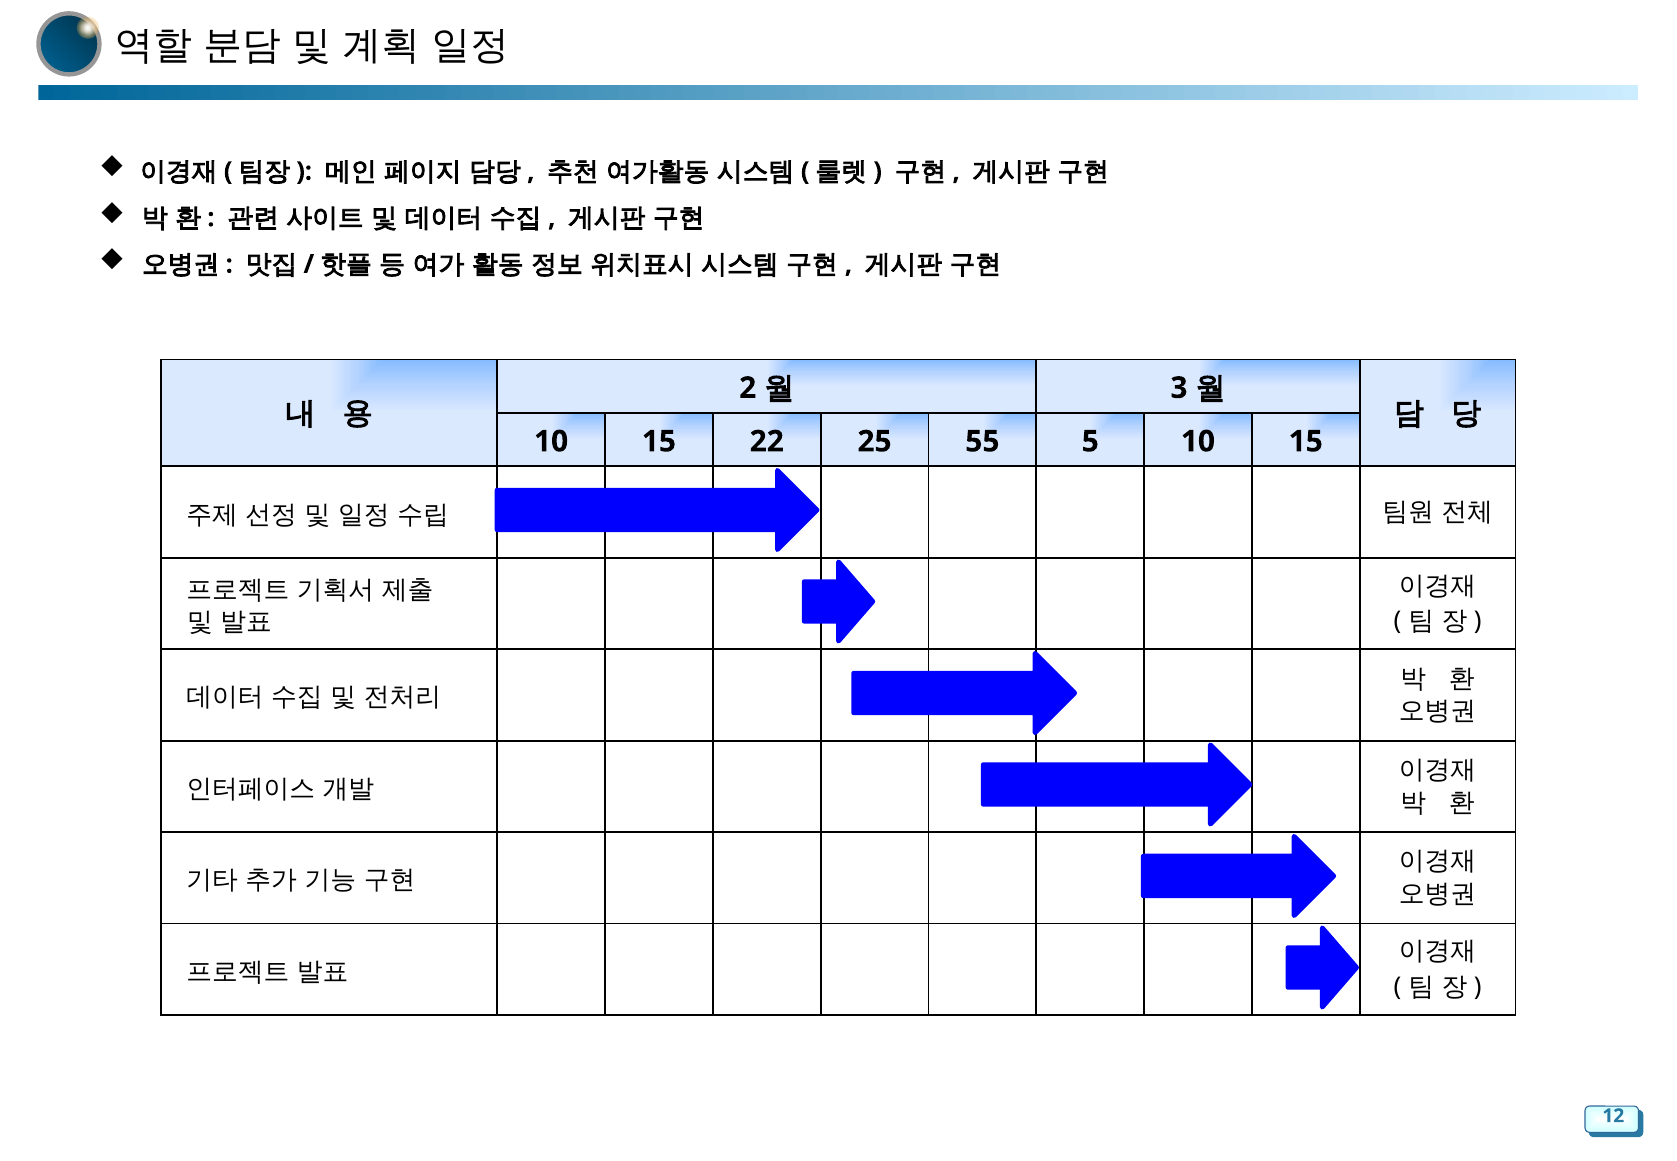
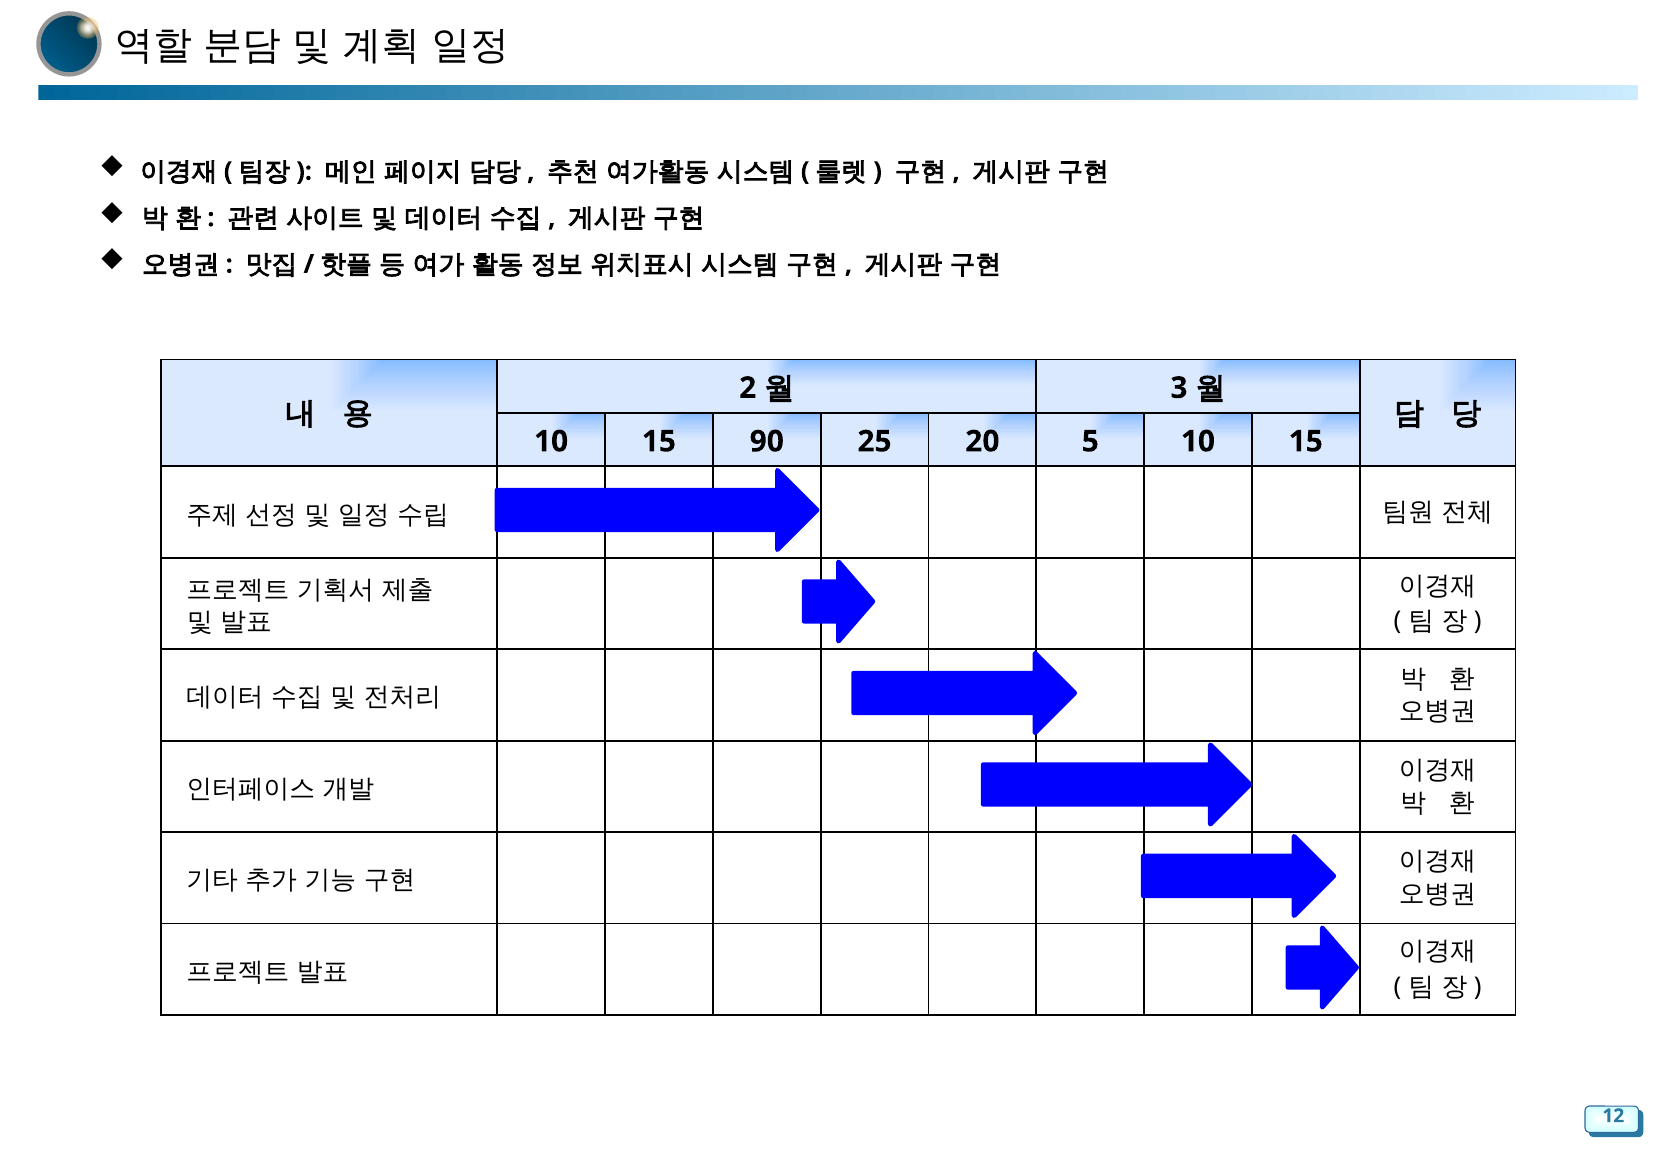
22: 22 -> 90 (767, 441)
55: 55 -> 20 (982, 441)
